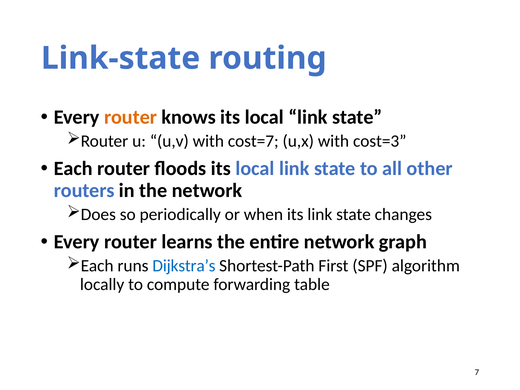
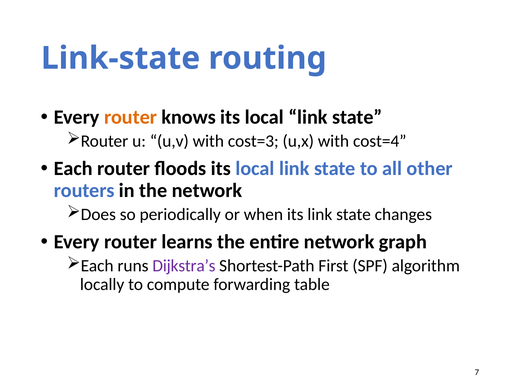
cost=7: cost=7 -> cost=3 (253, 141)
cost=3: cost=3 -> cost=4 (380, 141)
Dijkstra’s colour: blue -> purple (184, 266)
